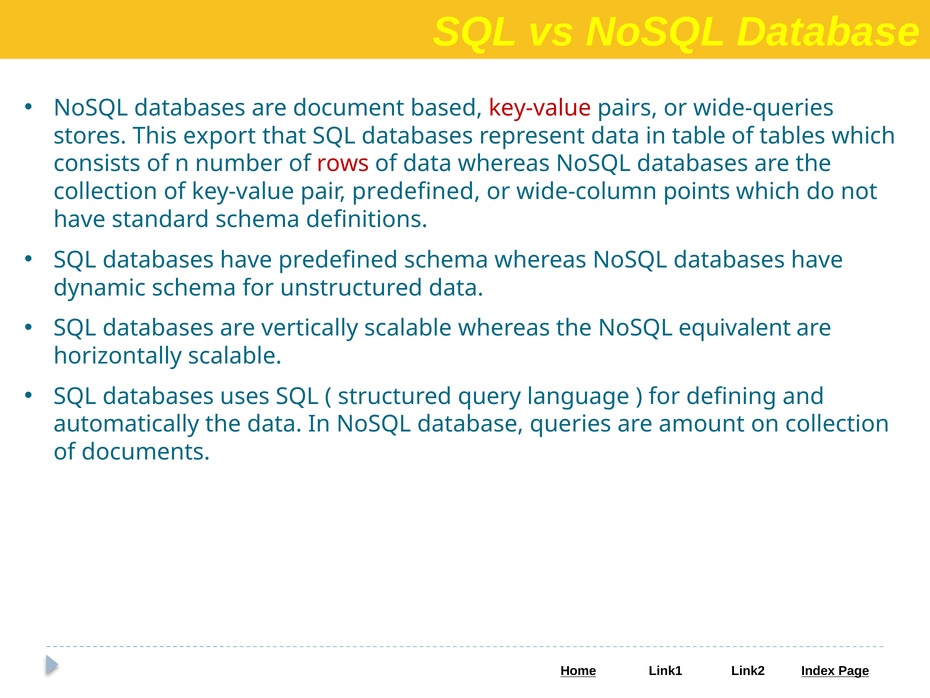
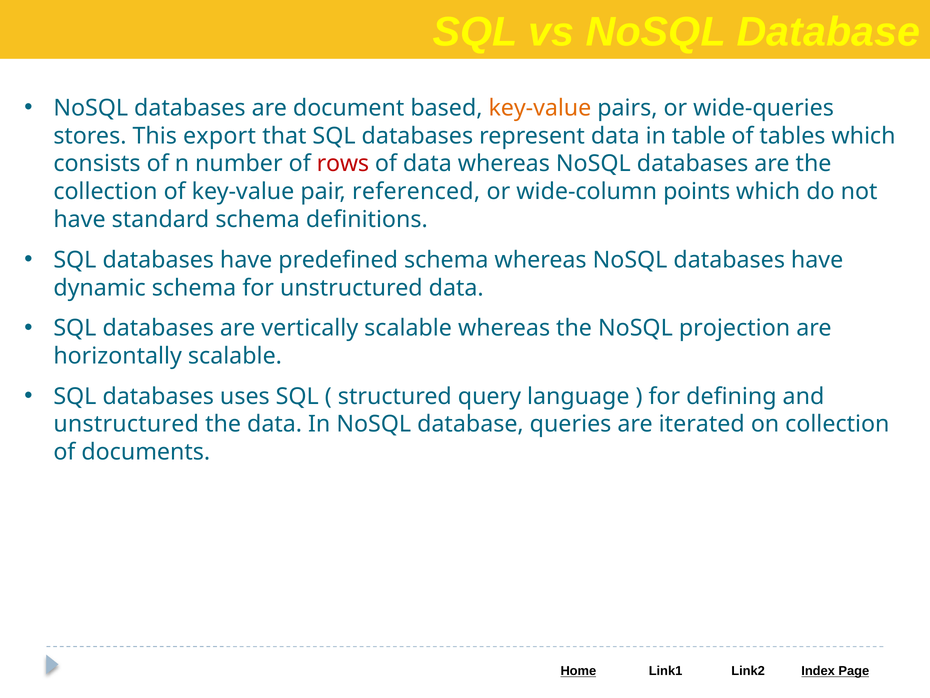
key-value colour: red -> orange (540, 108)
pair predefined: predefined -> referenced (416, 192)
equivalent: equivalent -> projection (735, 328)
automatically: automatically -> unstructured (126, 424)
amount: amount -> iterated (702, 424)
